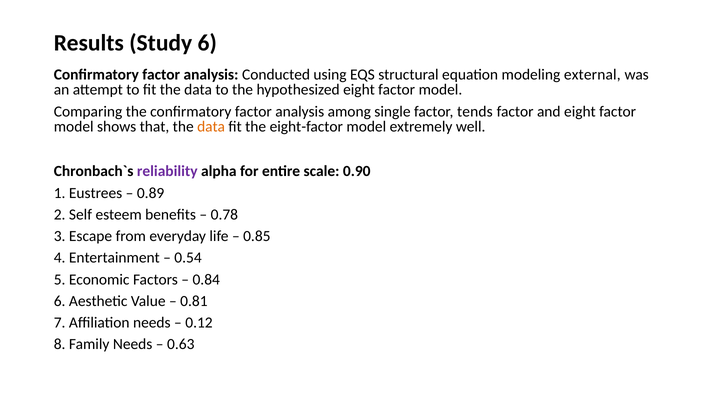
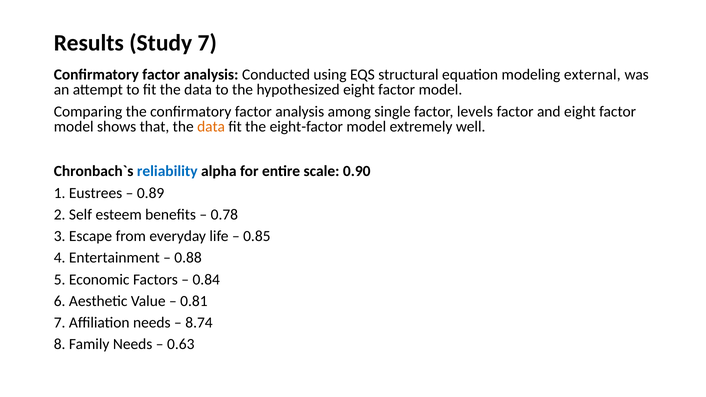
Study 6: 6 -> 7 (207, 43)
tends: tends -> levels (475, 111)
reliability colour: purple -> blue (167, 171)
0.54: 0.54 -> 0.88 (188, 258)
0.12: 0.12 -> 8.74 (199, 323)
